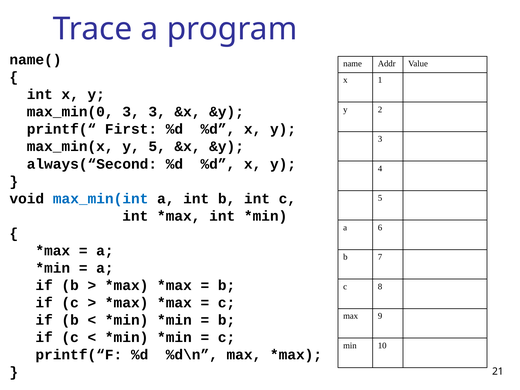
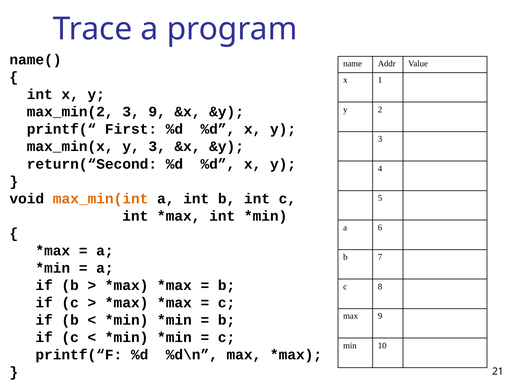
max_min(0: max_min(0 -> max_min(2 (70, 112)
3 3: 3 -> 9 (157, 112)
y 5: 5 -> 3 (157, 147)
always(“Second: always(“Second -> return(“Second (92, 164)
max_min(int colour: blue -> orange (101, 199)
